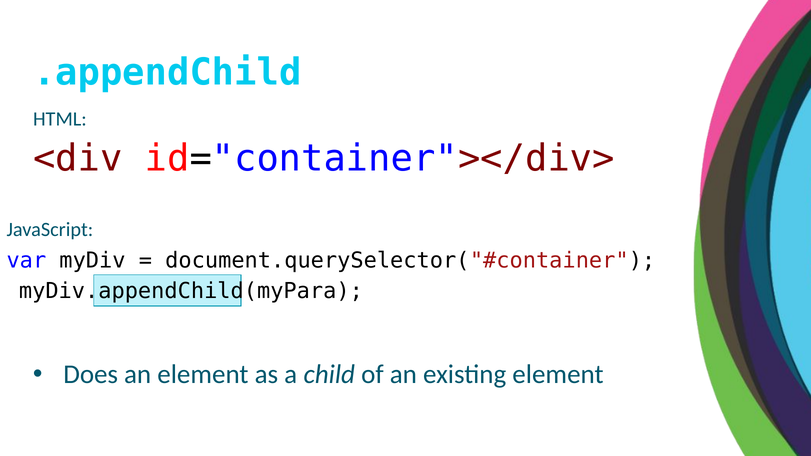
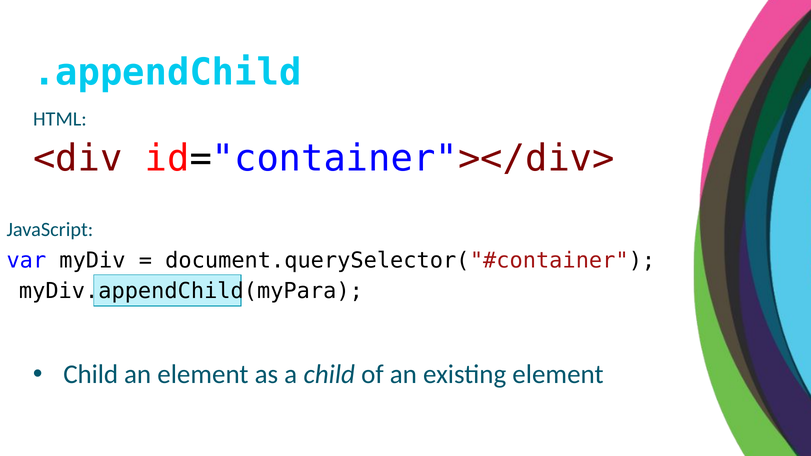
Does: Does -> Child (91, 375)
